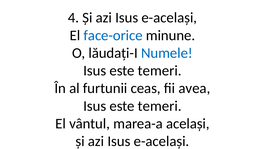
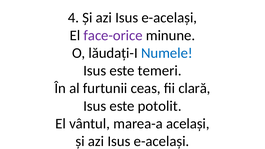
face-orice colour: blue -> purple (113, 35)
avea: avea -> clară (194, 88)
temeri: temeri -> potolit (160, 106)
